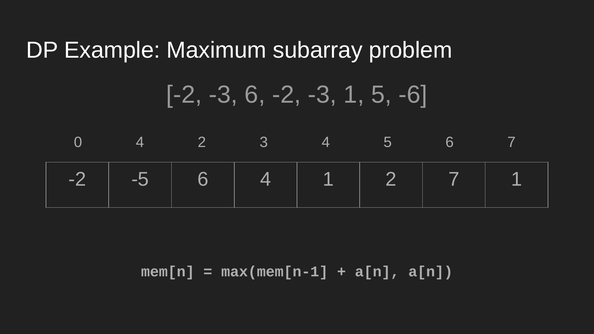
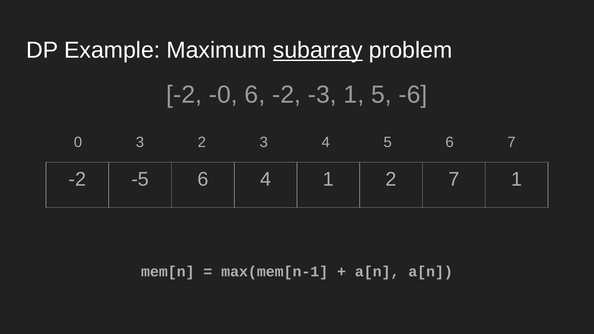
subarray underline: none -> present (318, 50)
-3: -3 -> -0 (223, 95)
0 4: 4 -> 3 (140, 142)
